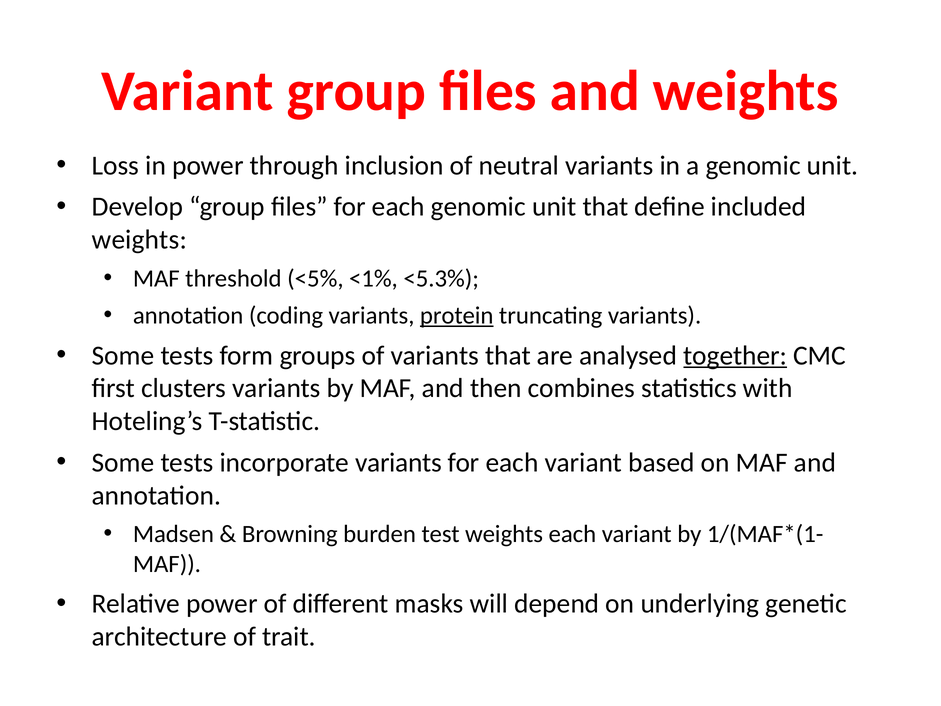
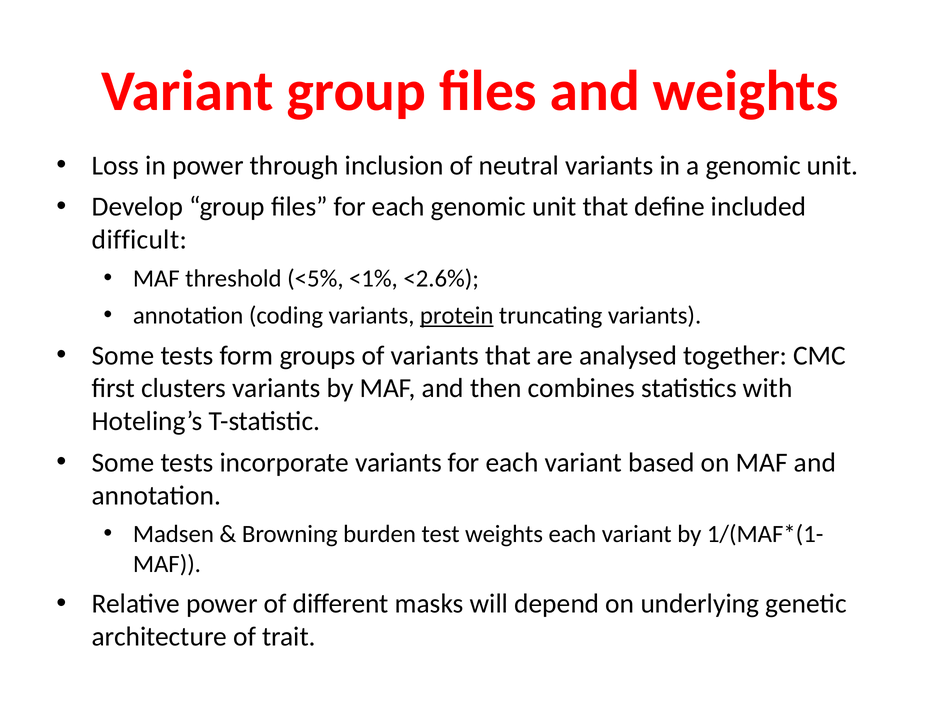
weights: weights -> difficult (139, 240)
<5.3%: <5.3% -> <2.6% (441, 278)
together underline: present -> none (735, 355)
